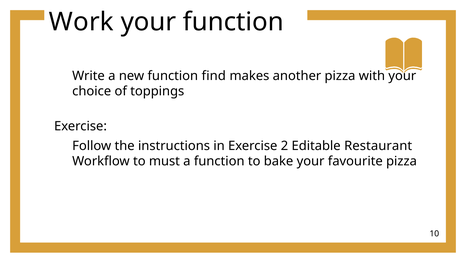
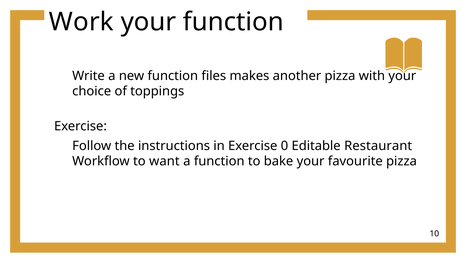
find: find -> files (214, 76)
2: 2 -> 0 (284, 146)
must: must -> want (164, 161)
